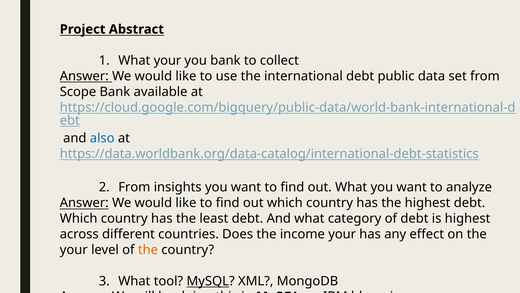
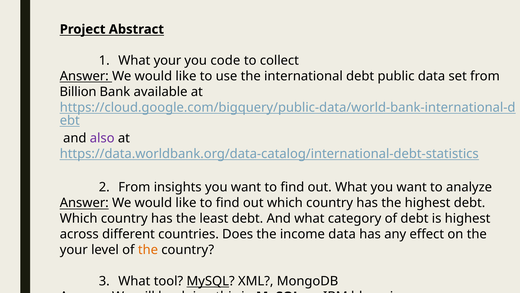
you bank: bank -> code (225, 60)
Scope: Scope -> Billion (78, 92)
also colour: blue -> purple (102, 138)
income your: your -> data (342, 234)
